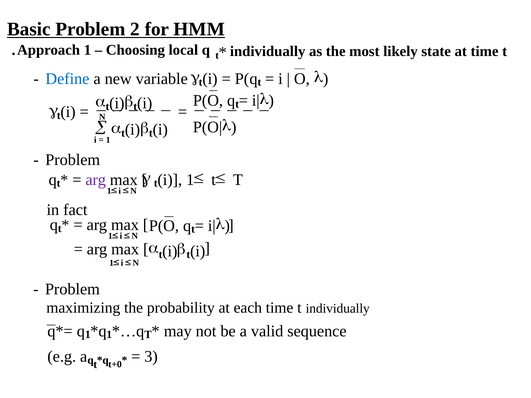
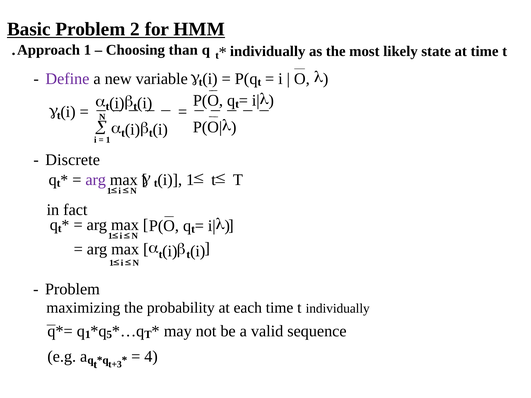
local: local -> than (183, 50)
Define colour: blue -> purple (67, 79)
Problem: Problem -> Discrete (73, 160)
1: 1 -> 5 (109, 335)
t+0: t+0 -> t+3 (115, 365)
3: 3 -> 4 (151, 357)
